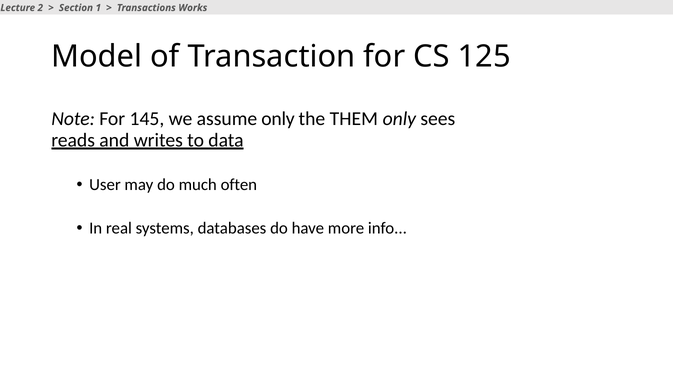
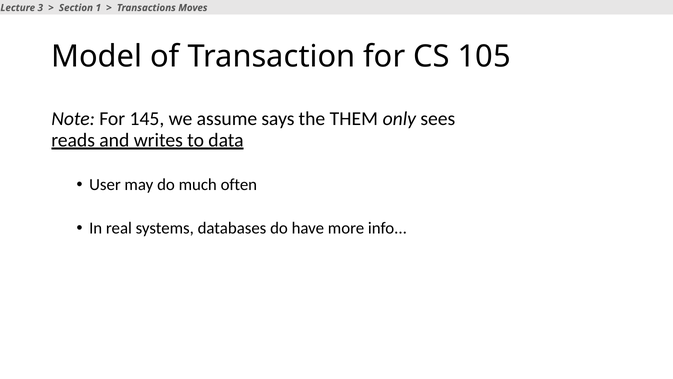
2: 2 -> 3 (40, 8)
Works: Works -> Moves (193, 8)
125: 125 -> 105 (484, 57)
assume only: only -> says (278, 119)
